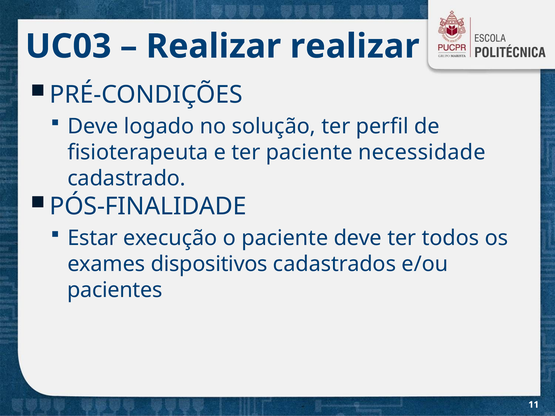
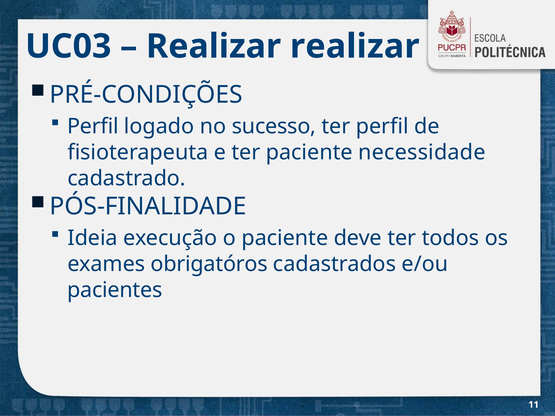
Deve: Deve -> Perfil (93, 127)
solução: solução -> sucesso (274, 127)
Estar: Estar -> Ideia (93, 238)
dispositivos: dispositivos -> obrigatóros (209, 264)
